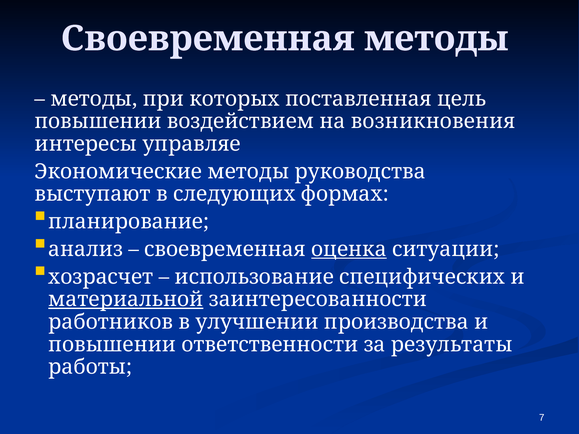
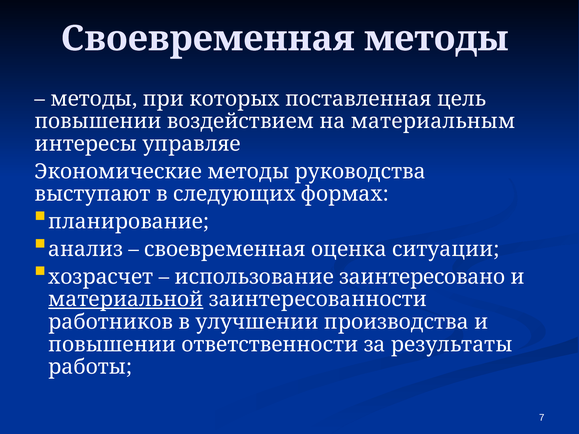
возникновения: возникновения -> материальным (433, 121)
оценка underline: present -> none (349, 249)
специфических: специфических -> заинтересовано (422, 277)
